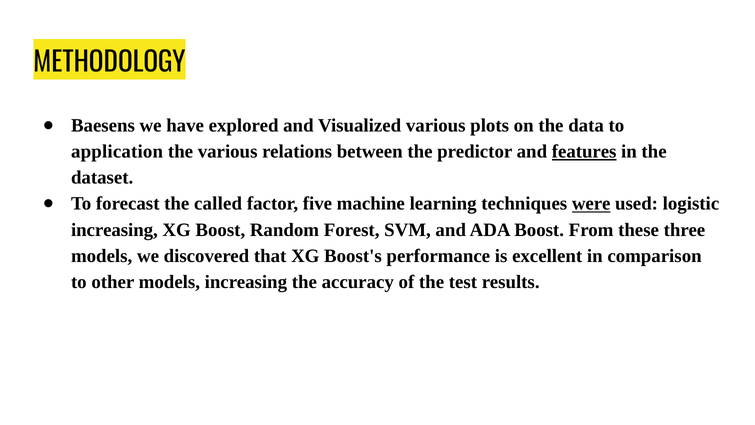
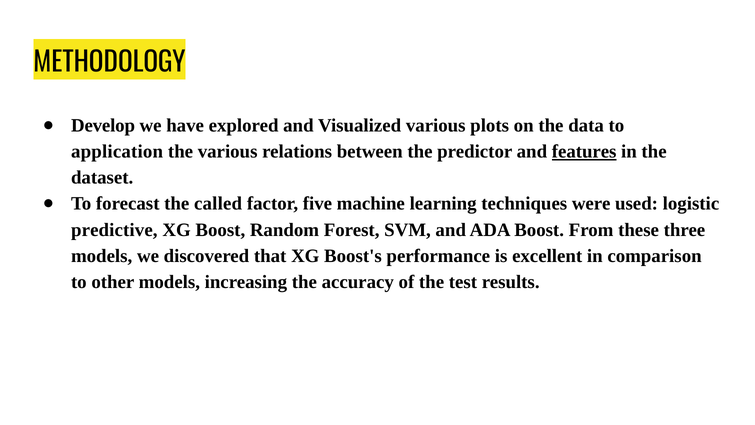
Baesens: Baesens -> Develop (103, 125)
were underline: present -> none (591, 204)
increasing: increasing -> predictive (114, 230)
